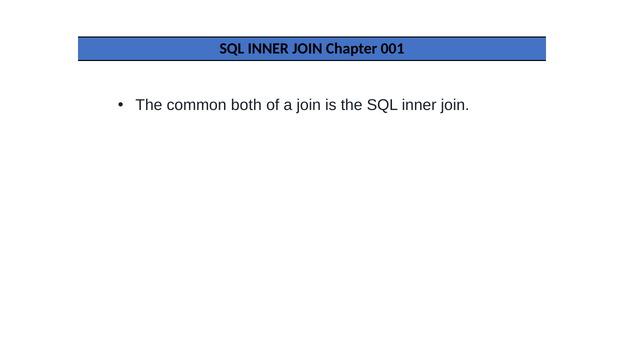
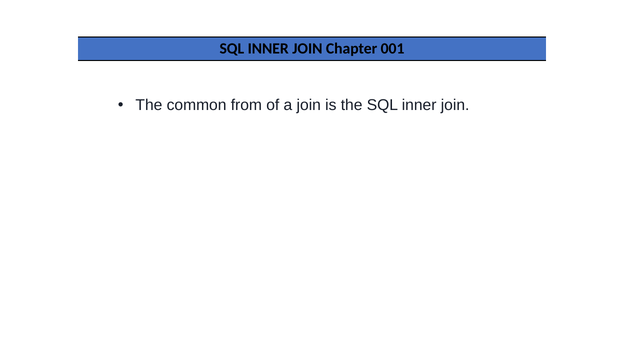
both: both -> from (246, 105)
